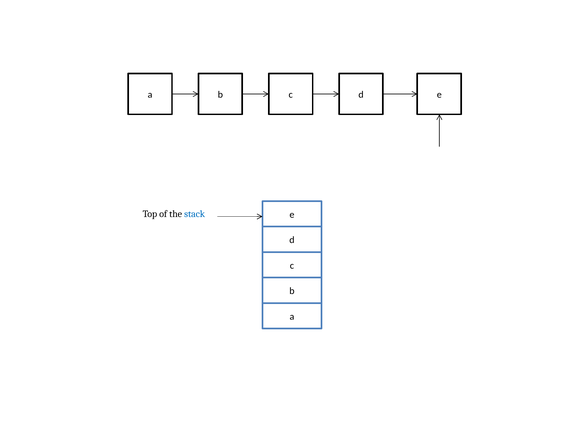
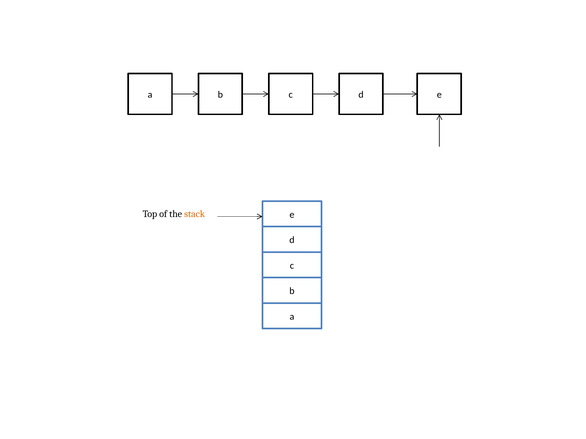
stack colour: blue -> orange (195, 214)
